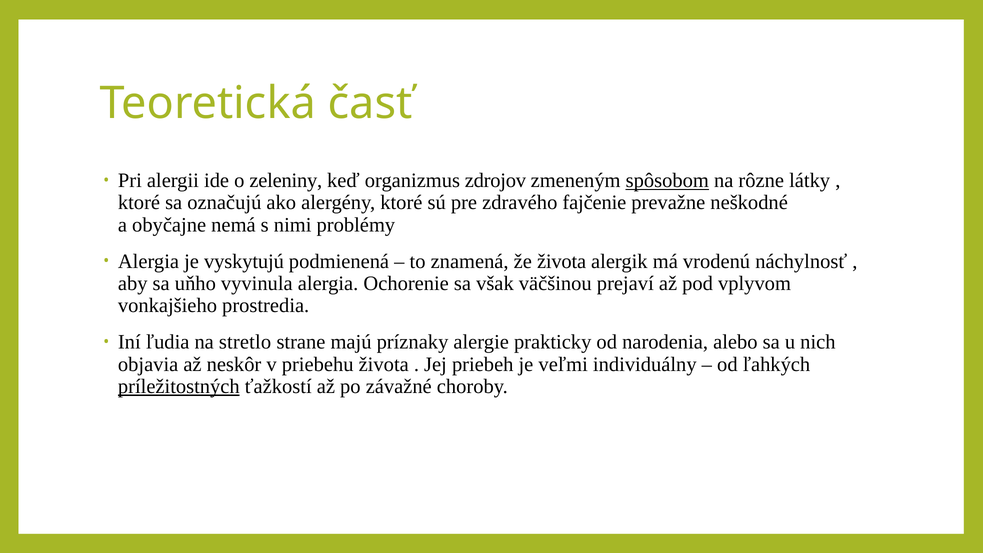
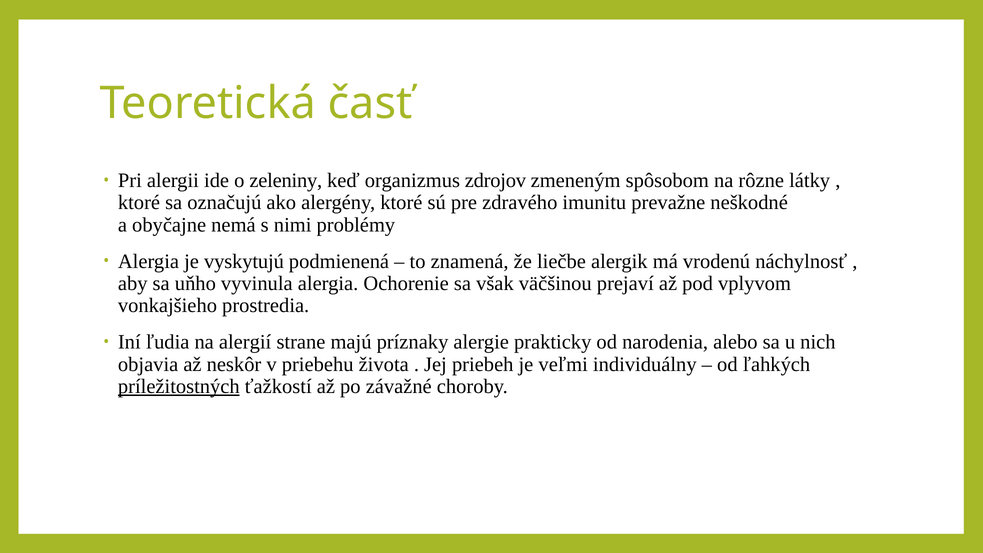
spôsobom underline: present -> none (667, 181)
fajčenie: fajčenie -> imunitu (594, 203)
že života: života -> liečbe (561, 261)
stretlo: stretlo -> alergií (245, 342)
